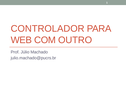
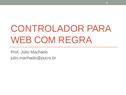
OUTRO: OUTRO -> REGRA (75, 40)
